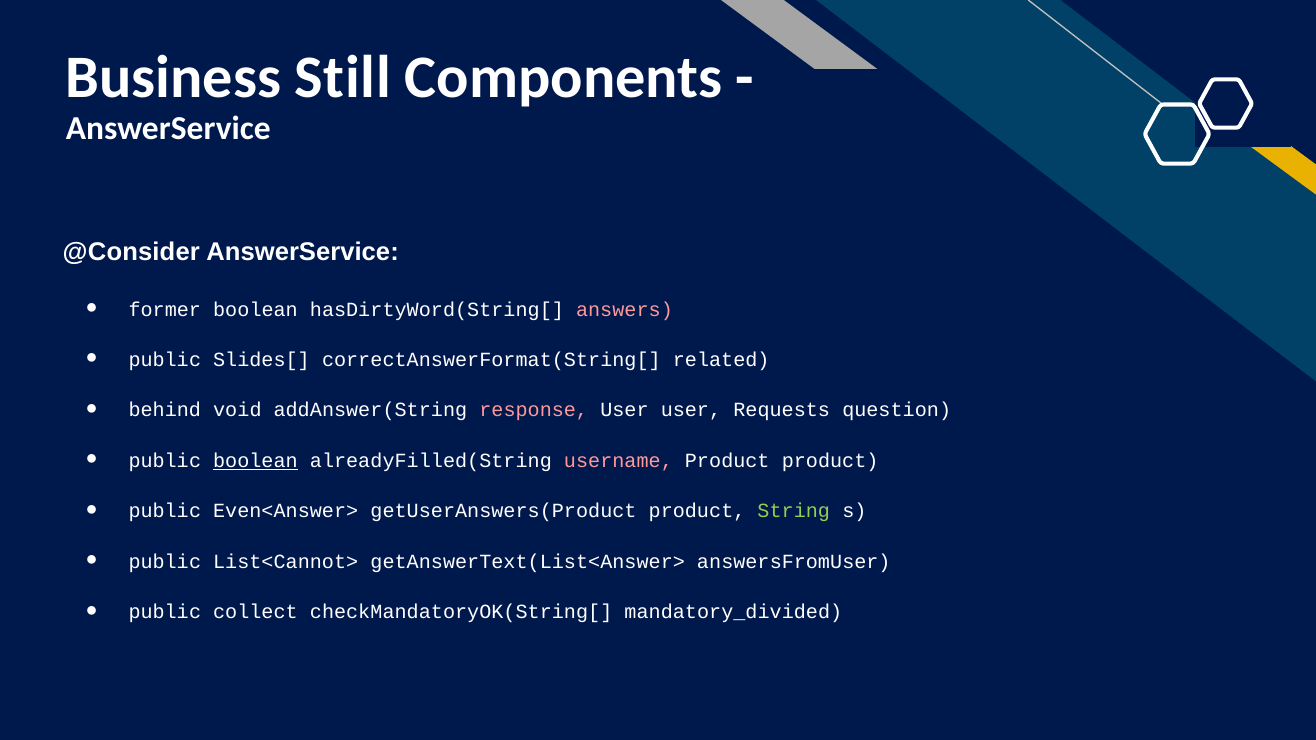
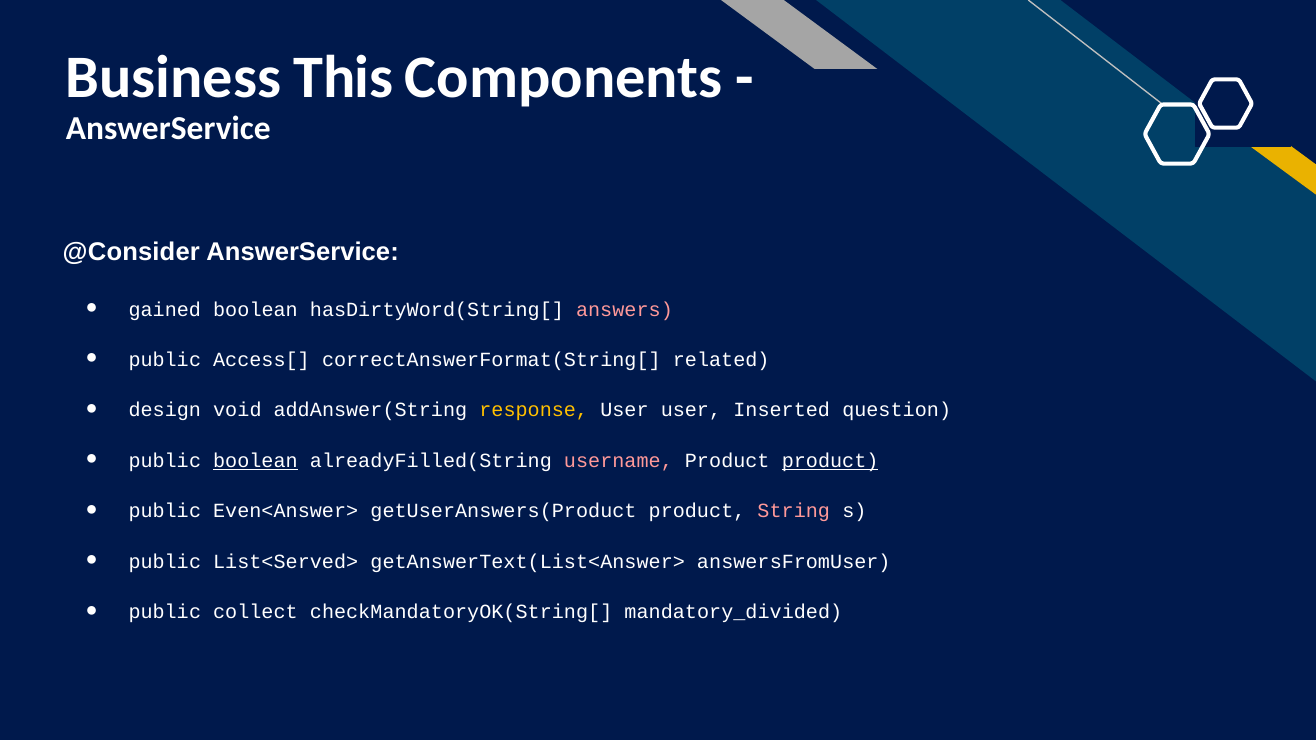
Still: Still -> This (343, 77)
former: former -> gained (165, 310)
Slides[: Slides[ -> Access[ (261, 360)
behind: behind -> design (165, 410)
response colour: pink -> yellow (534, 410)
Requests: Requests -> Inserted (782, 410)
product underline: none -> present (830, 461)
String colour: light green -> pink (794, 511)
List<Cannot>: List<Cannot> -> List<Served> (286, 562)
